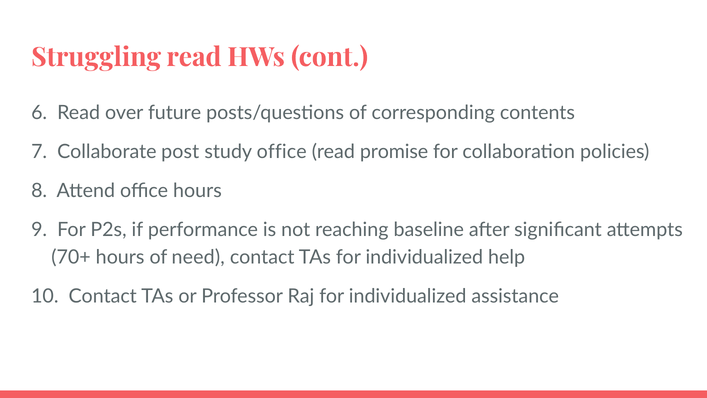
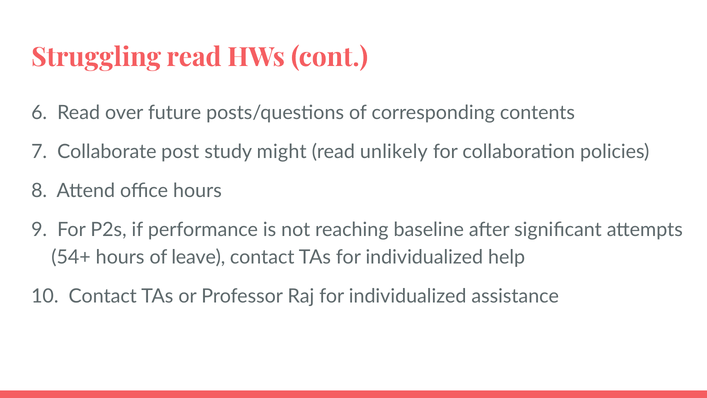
study office: office -> might (282, 152)
promise: promise -> unlikely (394, 152)
70+: 70+ -> 54+ (71, 257)
need: need -> leave (198, 257)
